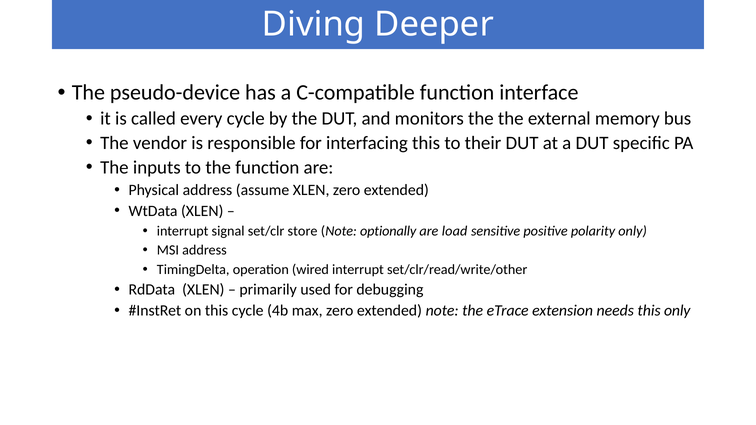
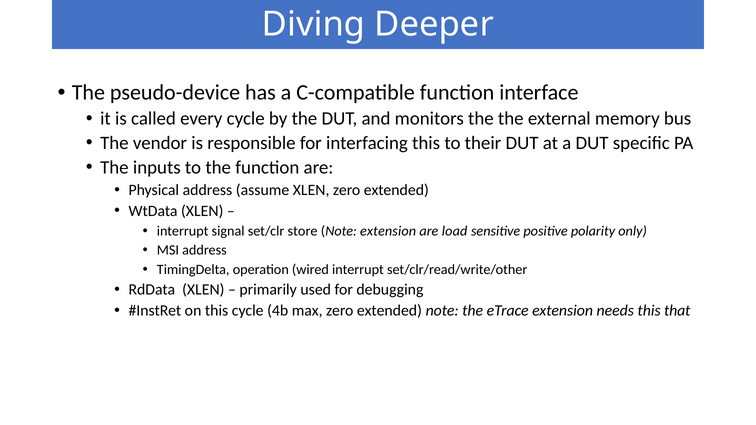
Note optionally: optionally -> extension (388, 231)
this only: only -> that (677, 311)
